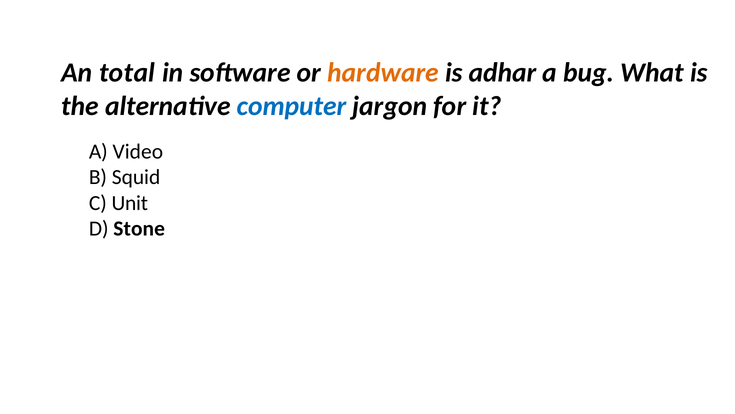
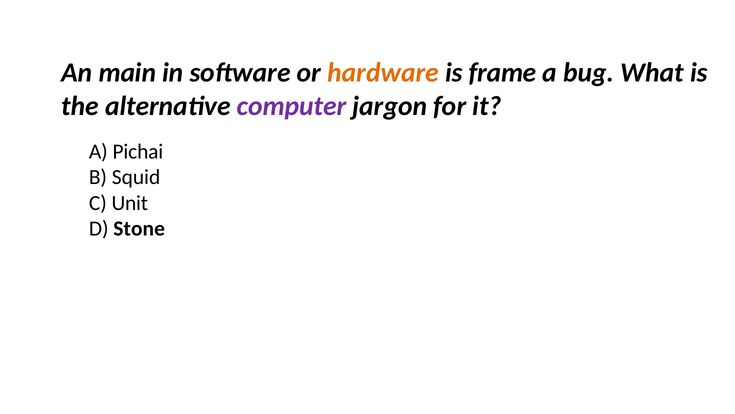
total: total -> main (127, 73)
adhar: adhar -> frame (503, 73)
computer colour: blue -> purple (292, 106)
Video: Video -> Pichai (138, 151)
